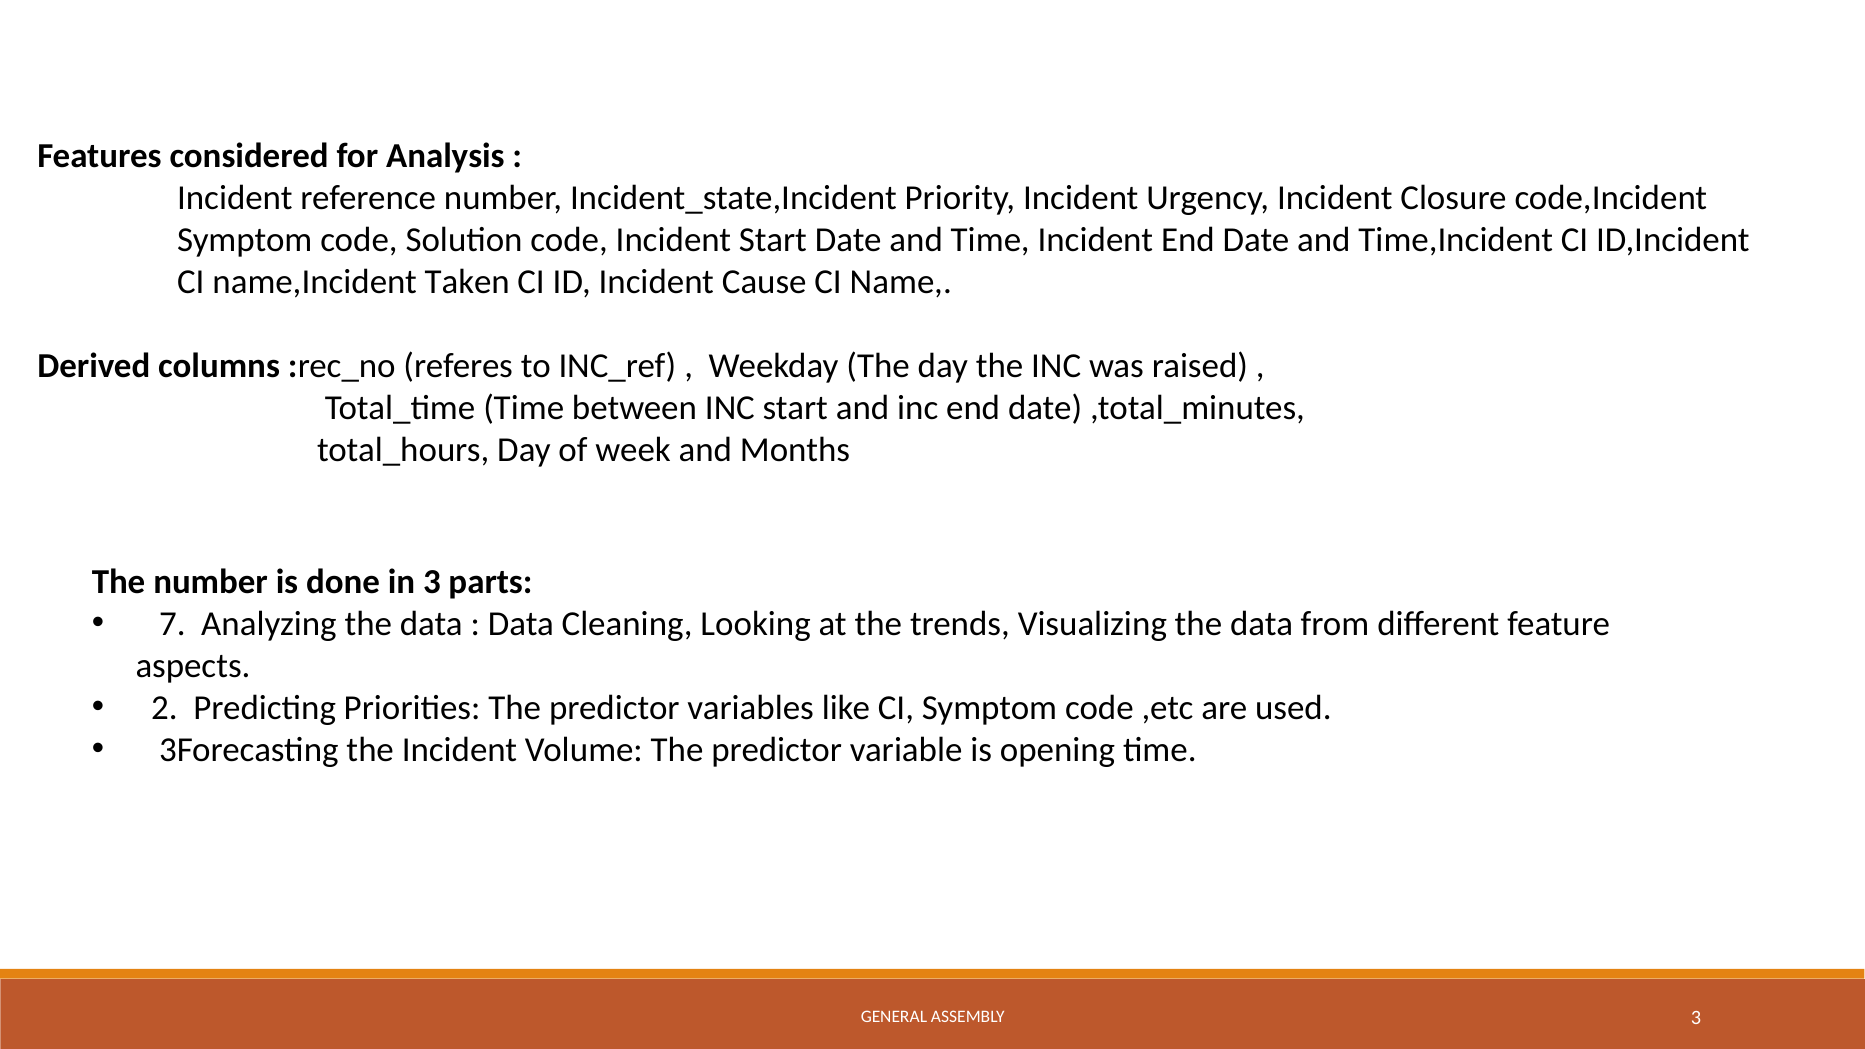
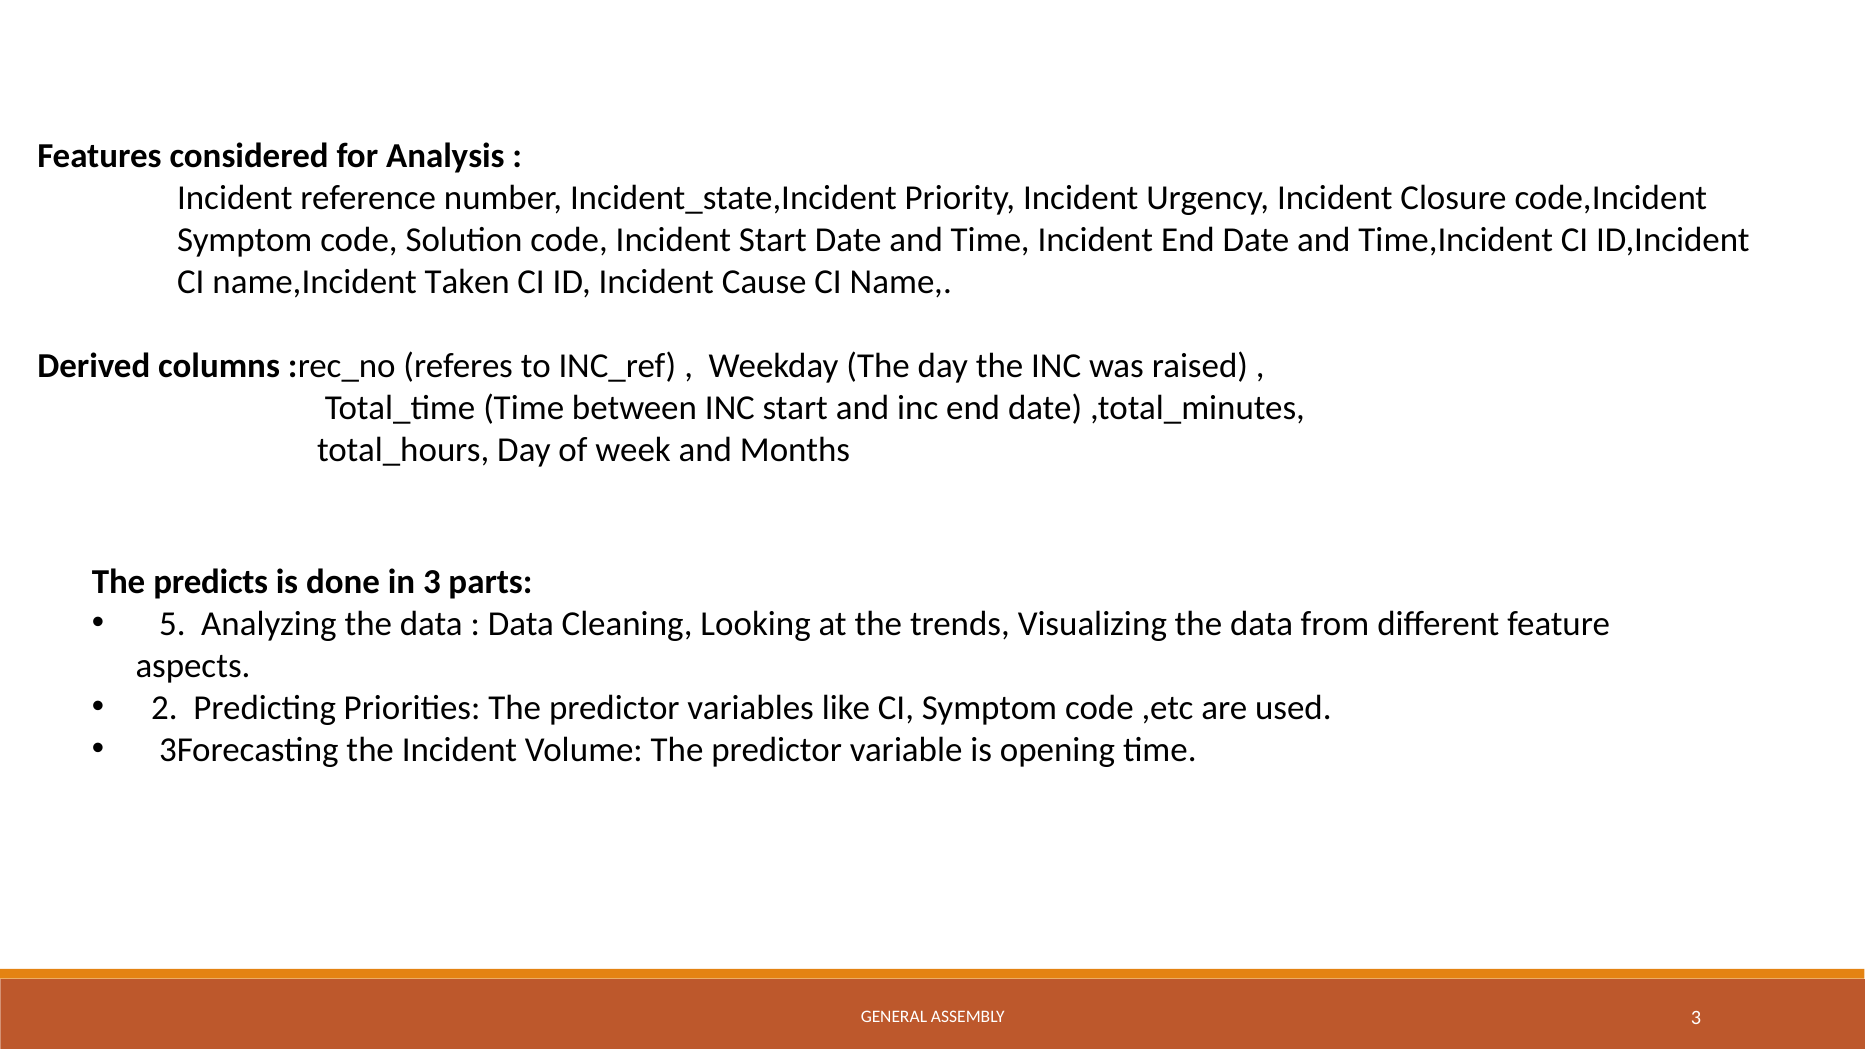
The number: number -> predicts (211, 582)
7: 7 -> 5 (172, 624)
